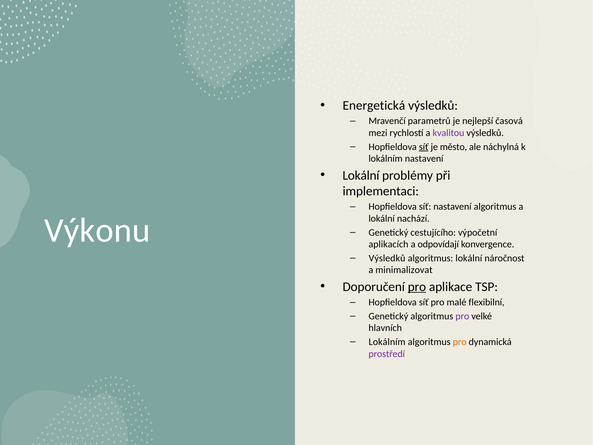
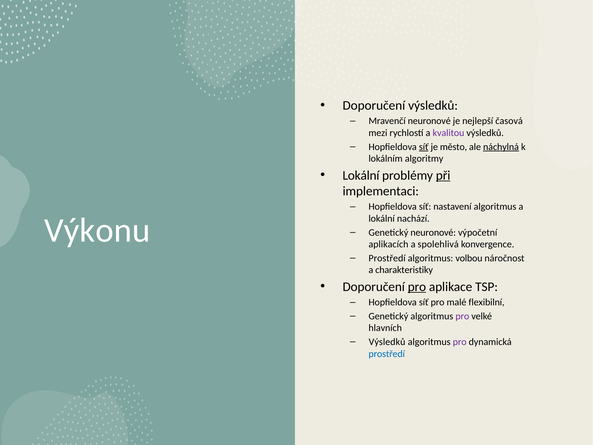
Energetická: Energetická -> Doporučení (374, 105)
Mravenčí parametrů: parametrů -> neuronové (429, 121)
náchylná underline: none -> present (501, 147)
lokálním nastavení: nastavení -> algoritmy (424, 159)
při underline: none -> present (443, 175)
Genetický cestujícího: cestujícího -> neuronové (433, 232)
odpovídají: odpovídají -> spolehlivá (438, 244)
Výsledků: Výsledků -> Prostředí (387, 258)
algoritmus lokální: lokální -> volbou (469, 258)
minimalizovat: minimalizovat -> charakteristiky (404, 270)
Lokálním: Lokálním -> Výsledků (387, 342)
pro colour: orange -> purple (460, 342)
prostředí colour: purple -> blue (387, 354)
